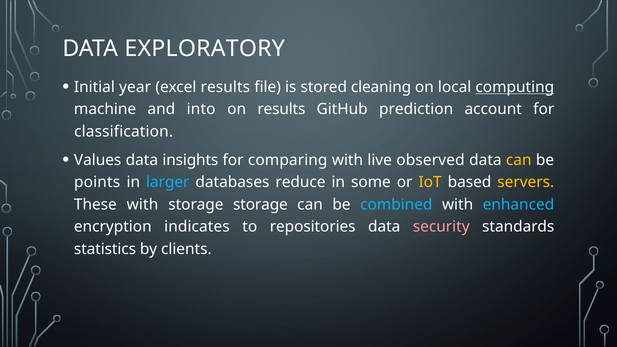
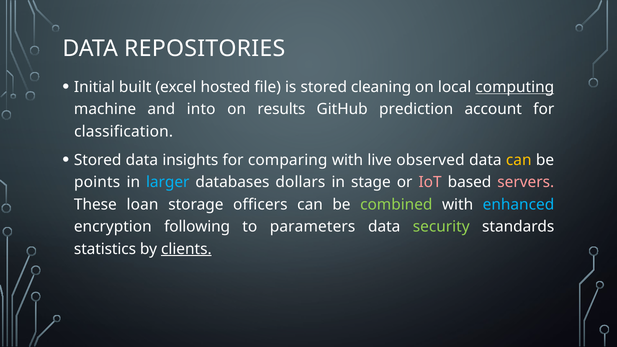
EXPLORATORY: EXPLORATORY -> REPOSITORIES (205, 48)
year: year -> built (135, 87)
excel results: results -> hosted (225, 87)
Values: Values -> Stored (98, 160)
reduce: reduce -> dollars (300, 182)
some: some -> stage (371, 182)
IoT colour: yellow -> pink (430, 182)
servers colour: yellow -> pink (526, 182)
These with: with -> loan (142, 205)
storage storage: storage -> officers (260, 205)
combined colour: light blue -> light green (396, 205)
indicates: indicates -> following (197, 227)
repositories: repositories -> parameters (313, 227)
security colour: pink -> light green (441, 227)
clients underline: none -> present (186, 249)
